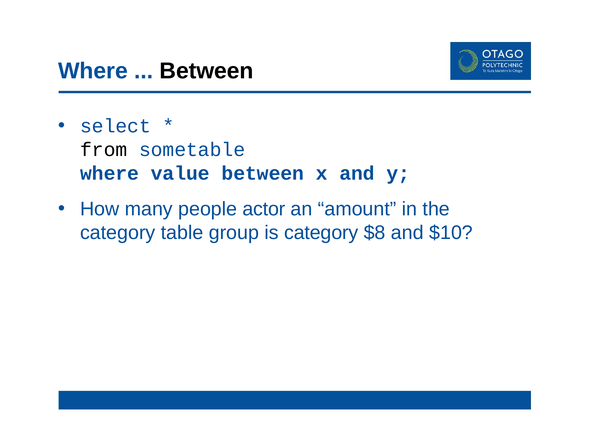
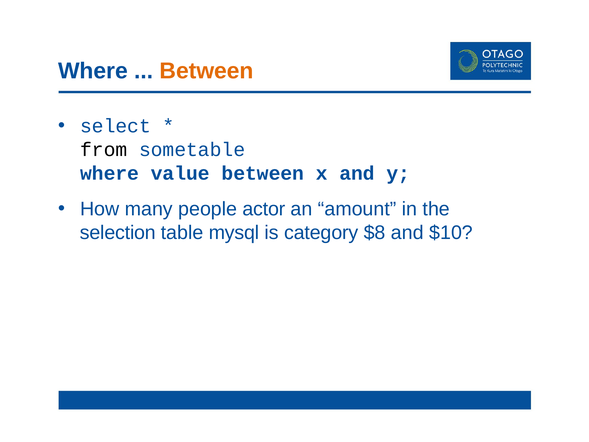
Between colour: black -> orange (207, 71)
category: category -> selection (118, 233)
group: group -> mysql (234, 233)
